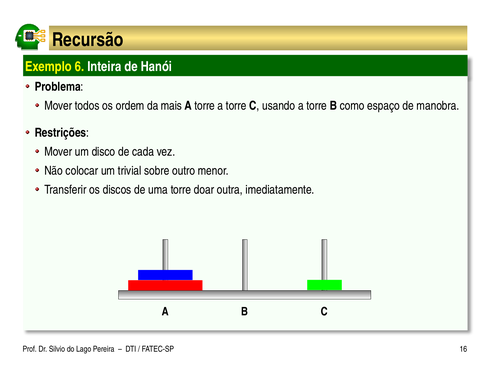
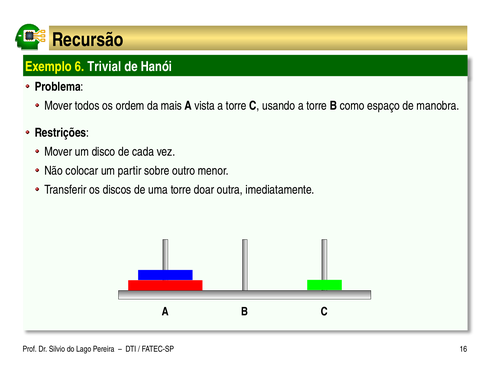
Inteira: Inteira -> Trivial (104, 66)
torre: torre -> vista (205, 106)
trivial: trivial -> partir (130, 171)
